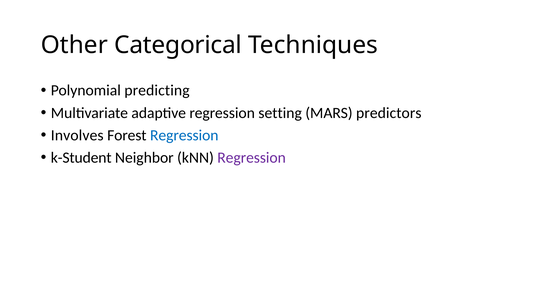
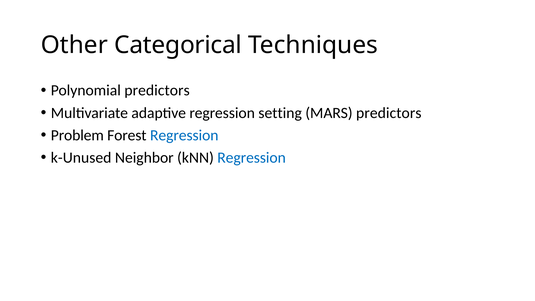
Polynomial predicting: predicting -> predictors (157, 90)
Involves: Involves -> Problem (77, 135)
k-Student: k-Student -> k-Unused (81, 158)
Regression colour: purple -> blue (252, 158)
